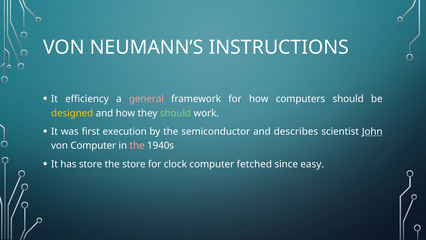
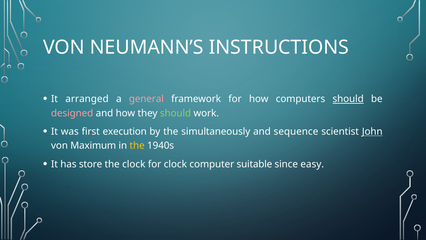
efficiency: efficiency -> arranged (87, 99)
should underline: none -> present (348, 99)
designed colour: yellow -> pink (72, 113)
semiconductor: semiconductor -> simultaneously (216, 131)
describes: describes -> sequence (296, 131)
von Computer: Computer -> Maximum (93, 145)
the colour: pink -> yellow (137, 145)
the store: store -> clock (134, 164)
fetched: fetched -> suitable (254, 164)
